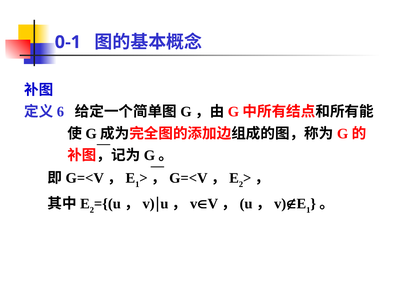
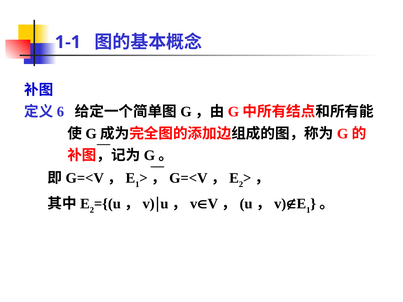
0-1: 0-1 -> 1-1 (68, 42)
